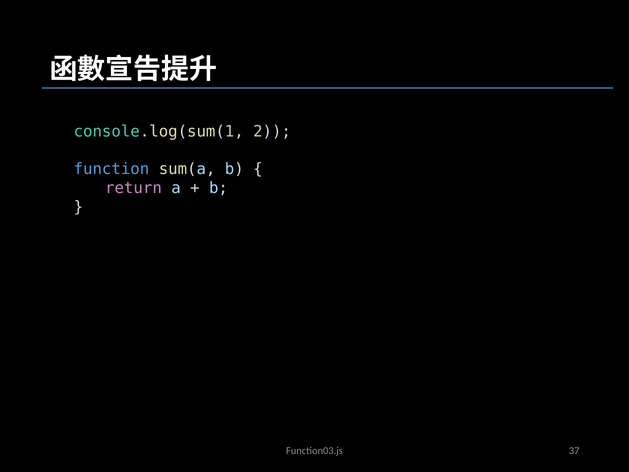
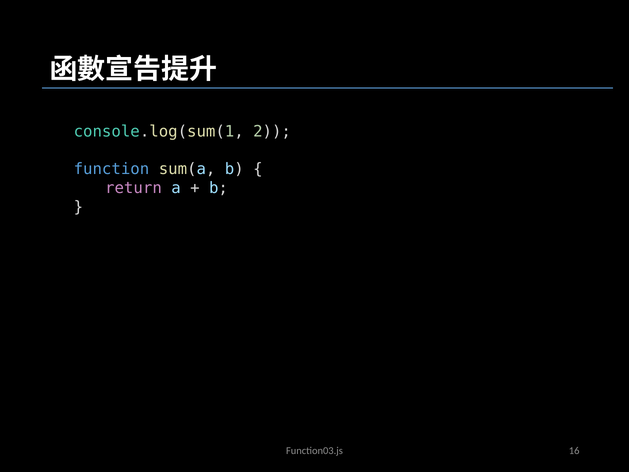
37: 37 -> 16 (574, 450)
